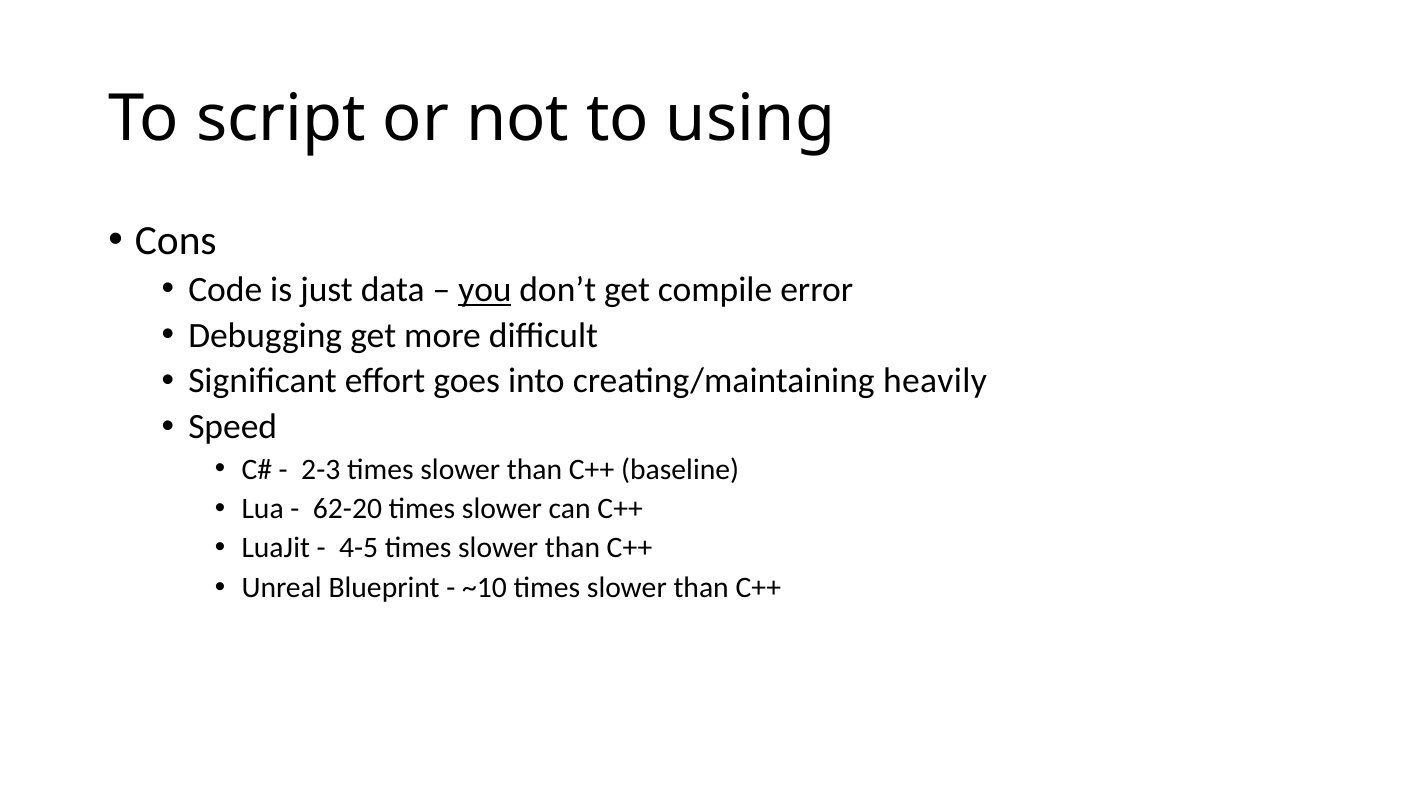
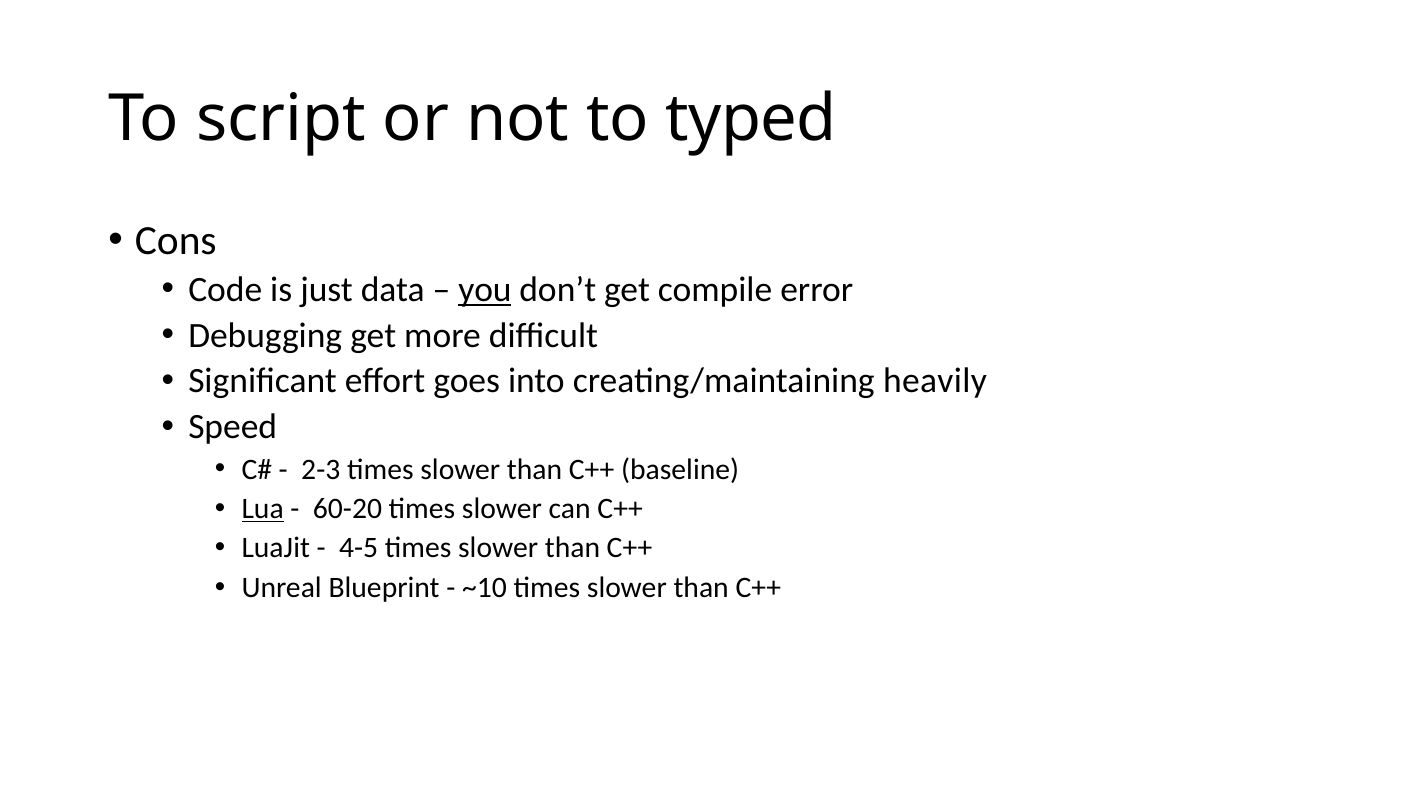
using: using -> typed (751, 119)
Lua underline: none -> present (263, 508)
62-20: 62-20 -> 60-20 (347, 508)
